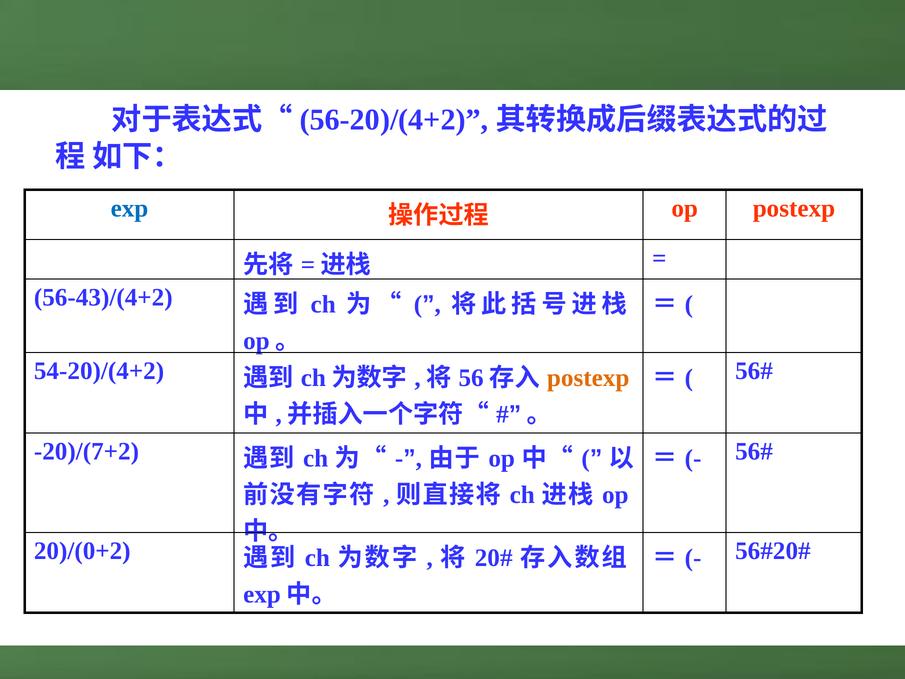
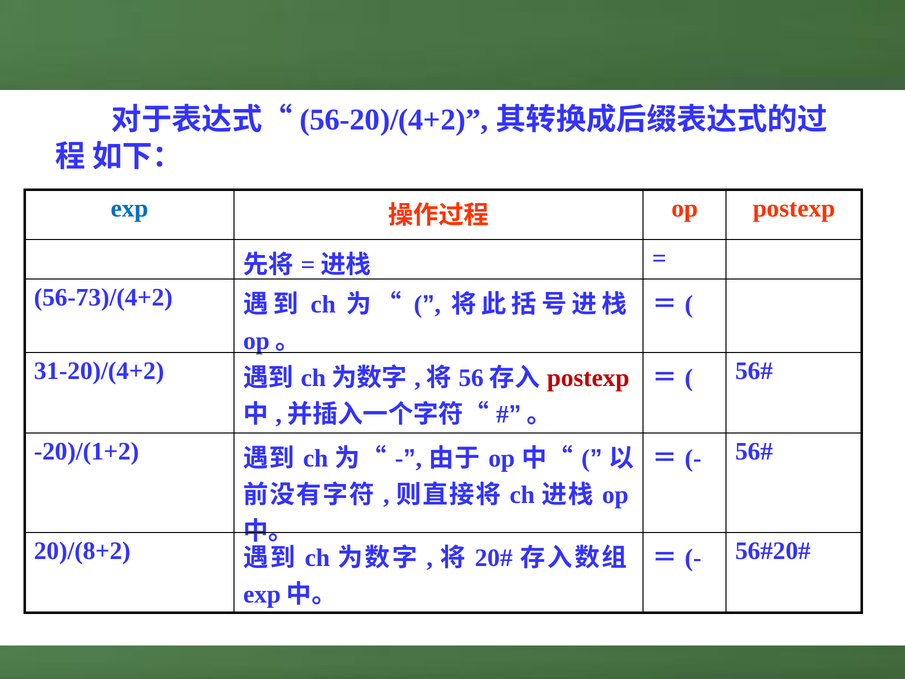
56-43)/(4+2: 56-43)/(4+2 -> 56-73)/(4+2 (103, 298)
54-20)/(4+2: 54-20)/(4+2 -> 31-20)/(4+2 (99, 371)
postexp colour: orange -> red (588, 378)
-20)/(7+2: -20)/(7+2 -> -20)/(1+2 (86, 451)
20)/(0+2: 20)/(0+2 -> 20)/(8+2 (82, 551)
